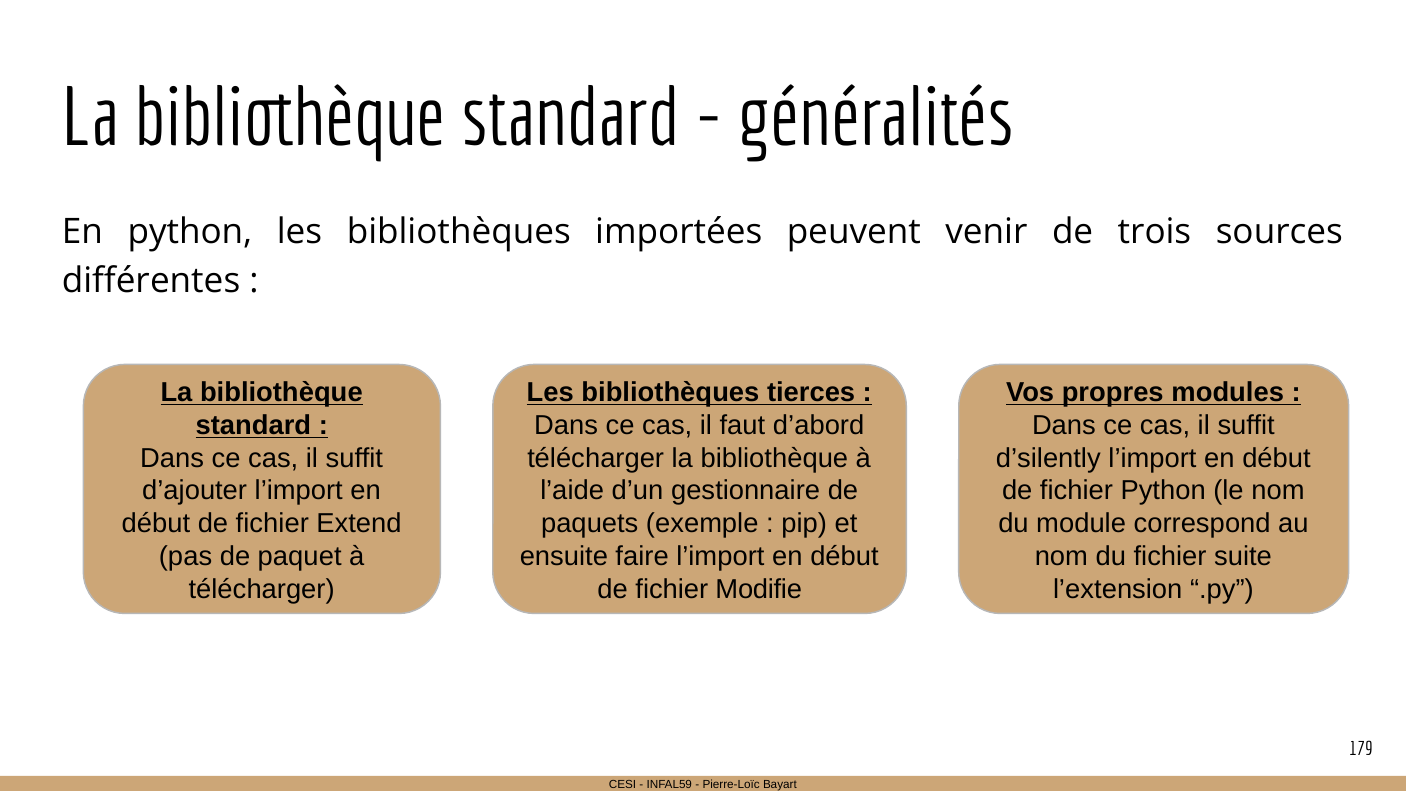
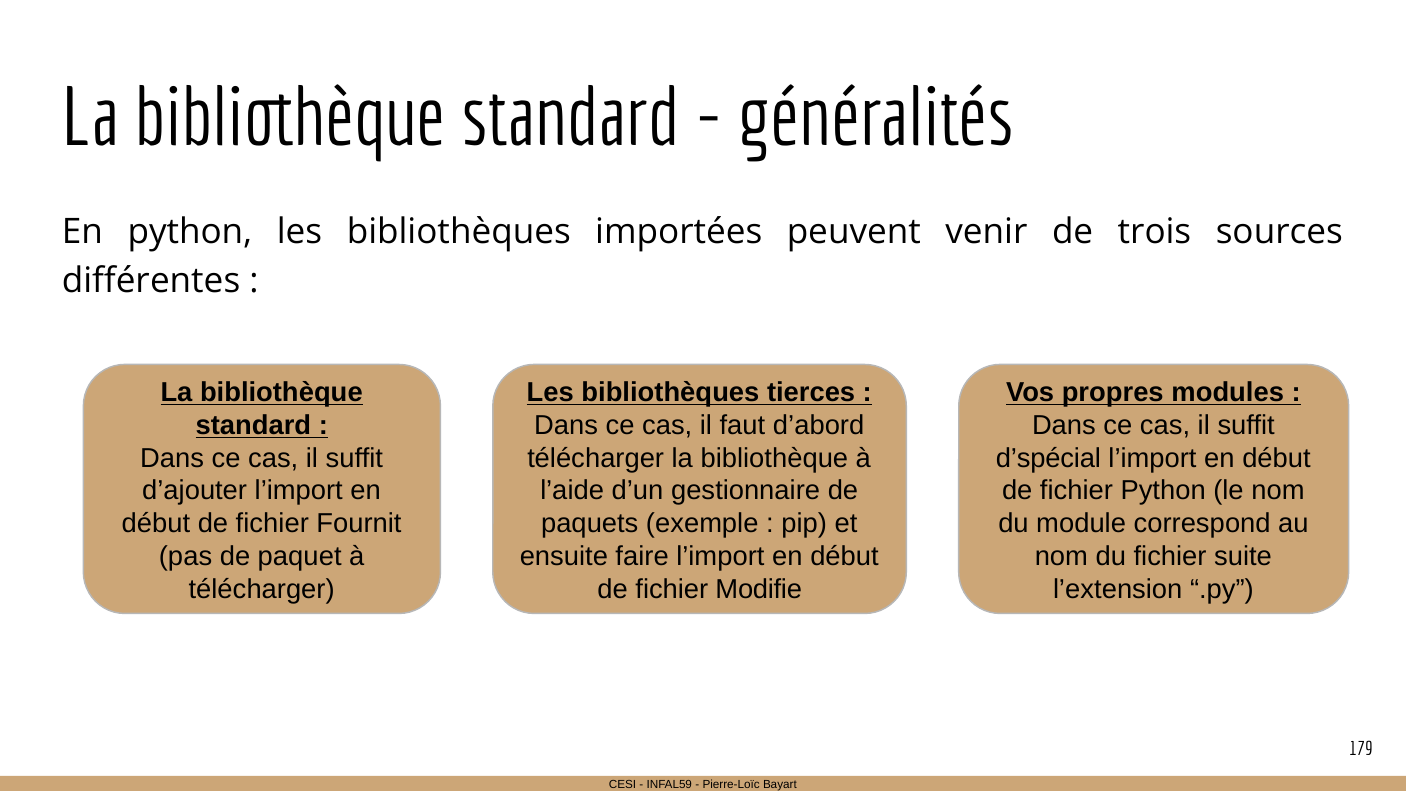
d’silently: d’silently -> d’spécial (1048, 458)
Extend: Extend -> Fournit (359, 524)
